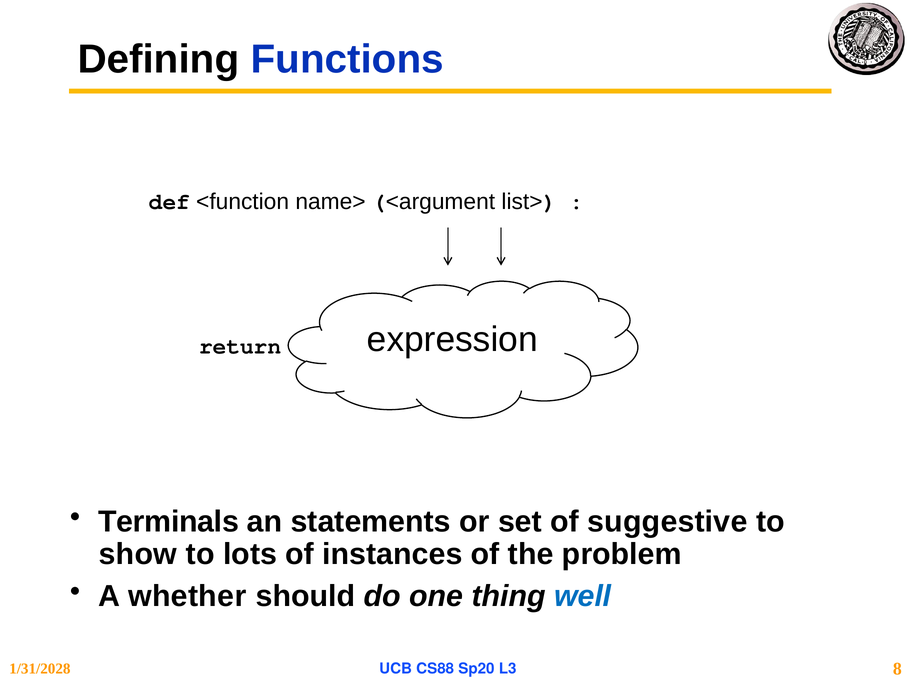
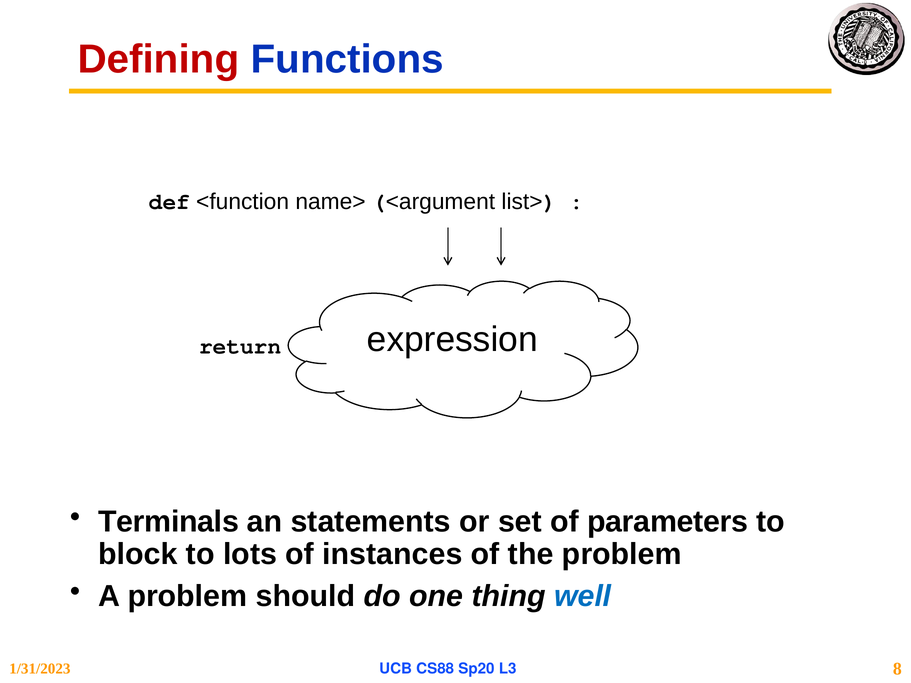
Defining colour: black -> red (158, 59)
suggestive: suggestive -> parameters (668, 522)
show: show -> block (138, 555)
A whether: whether -> problem (187, 597)
1/31/2028: 1/31/2028 -> 1/31/2023 (40, 669)
